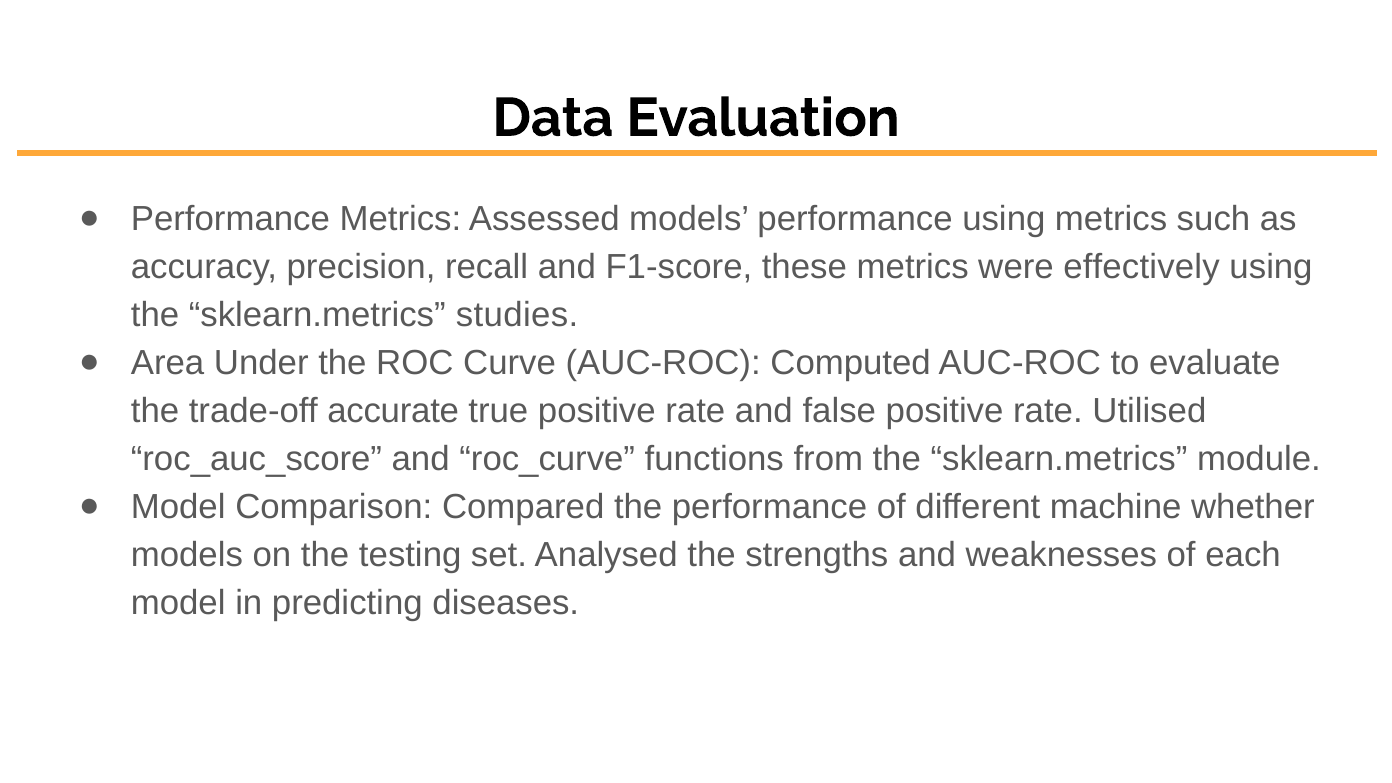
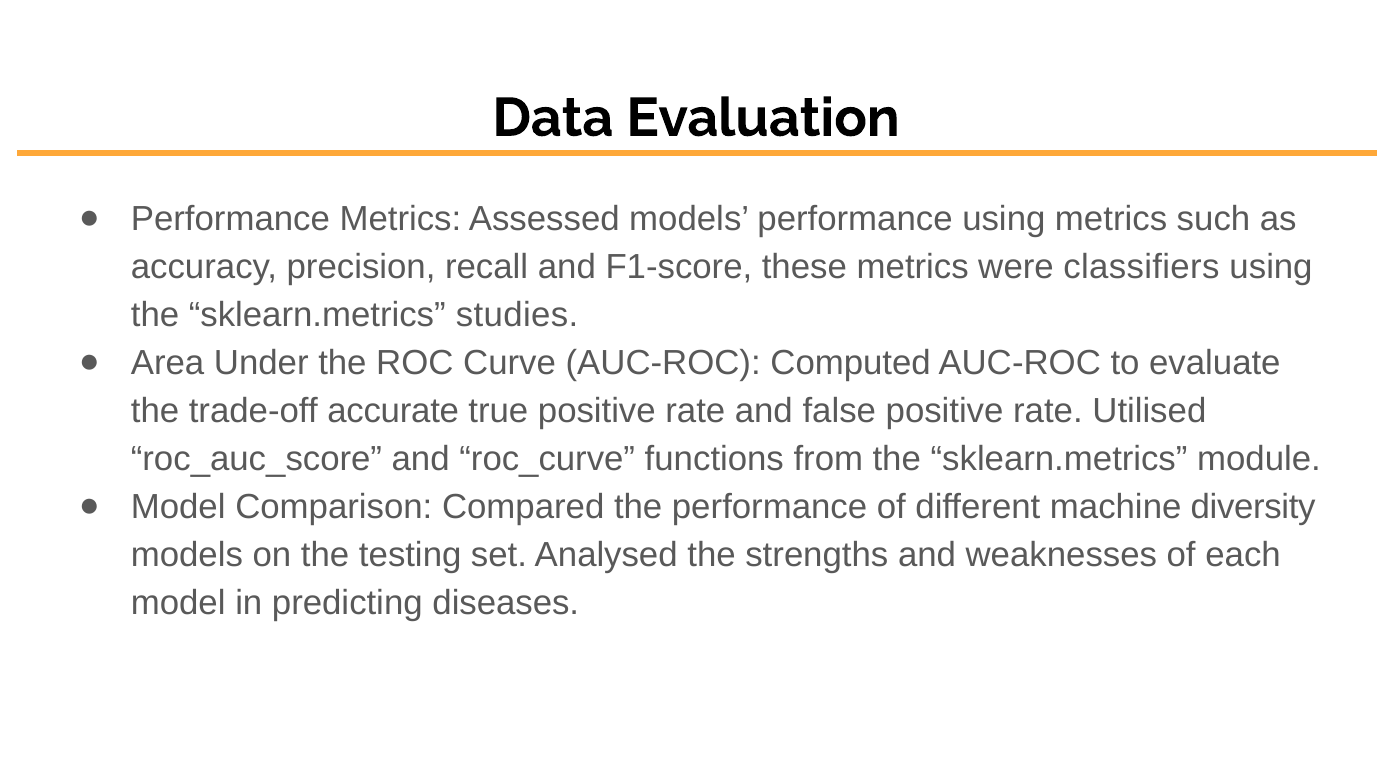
effectively: effectively -> classifiers (1141, 267)
whether: whether -> diversity (1253, 507)
